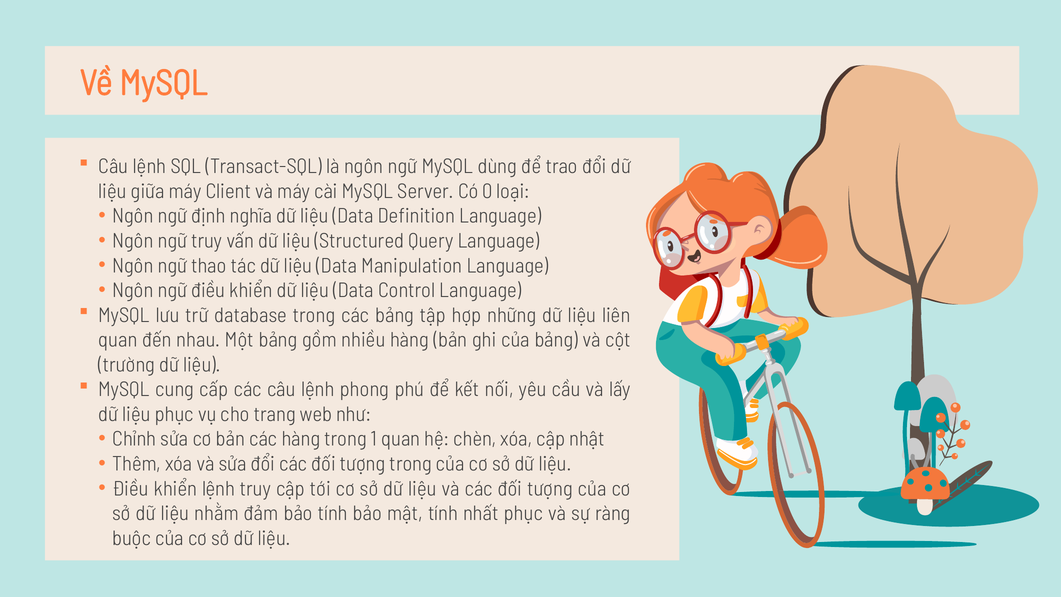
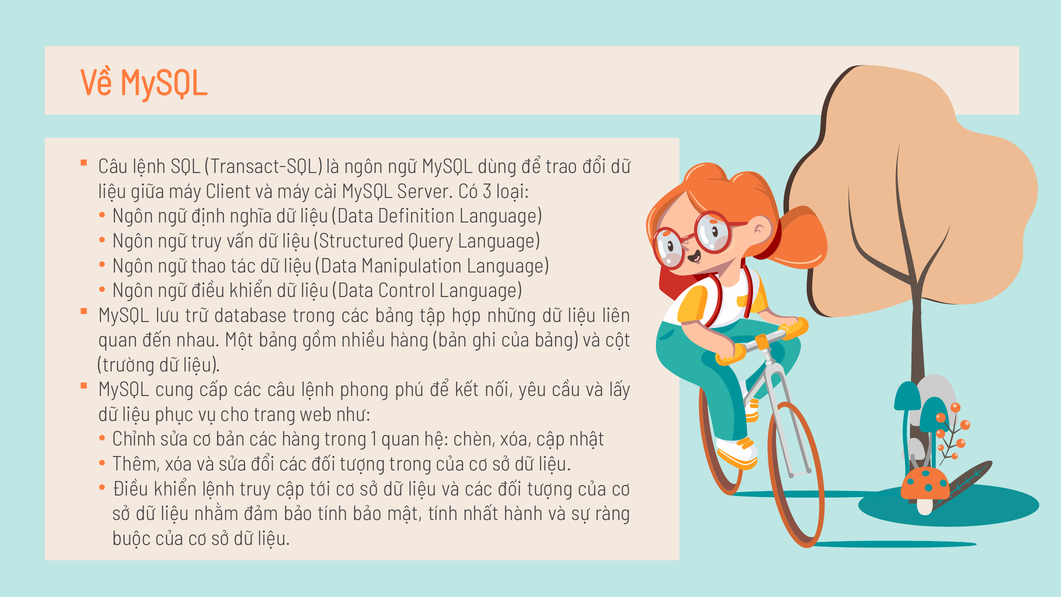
0: 0 -> 3 (487, 191)
nhất phục: phục -> hành (524, 513)
